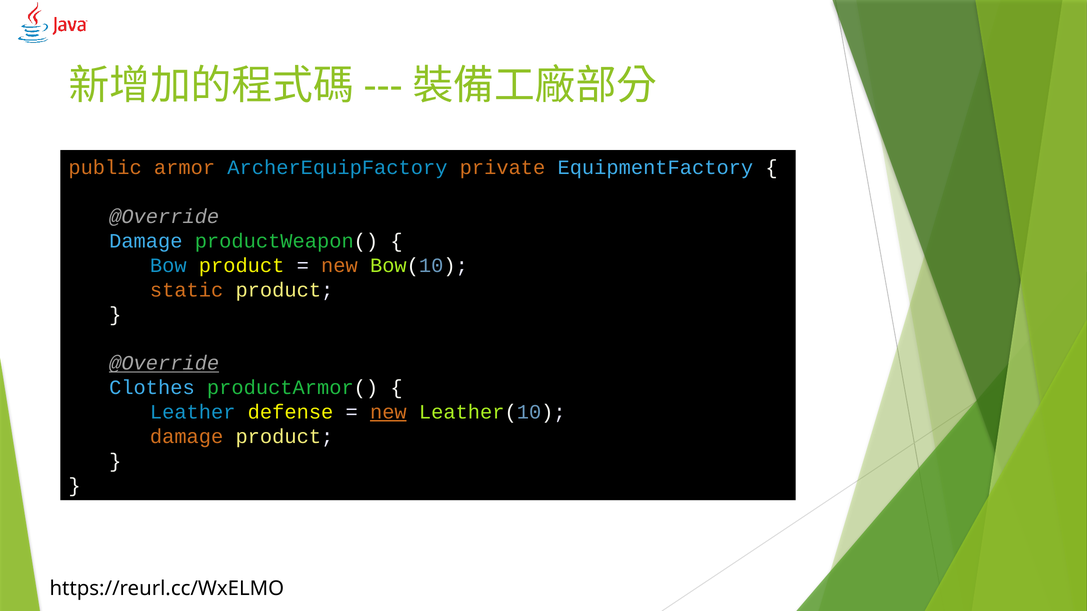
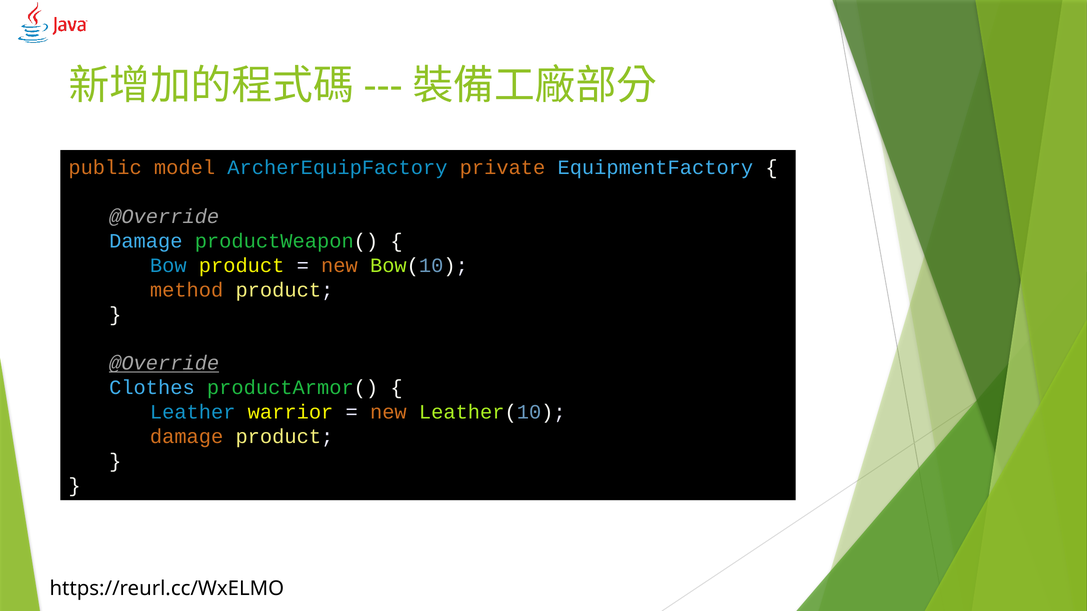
armor: armor -> model (185, 168)
static: static -> method (187, 290)
defense: defense -> warrior (291, 412)
new underline: present -> none (388, 412)
